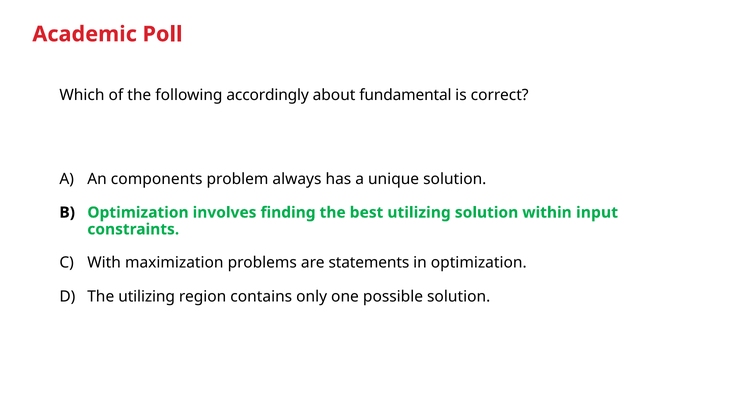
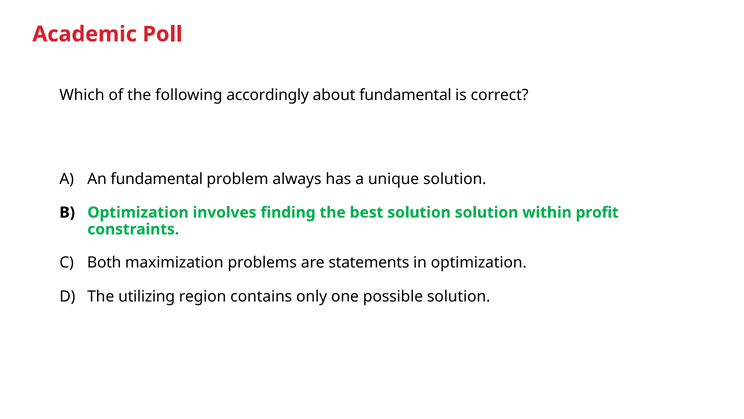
An components: components -> fundamental (157, 179)
best utilizing: utilizing -> solution (419, 212)
input: input -> profit (597, 212)
With: With -> Both (104, 263)
